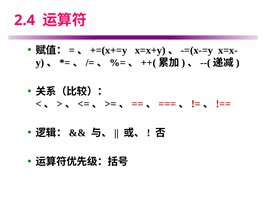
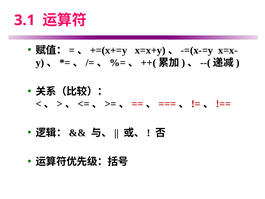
2.4: 2.4 -> 3.1 (25, 20)
